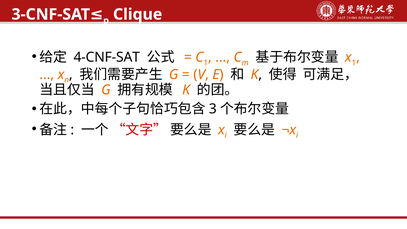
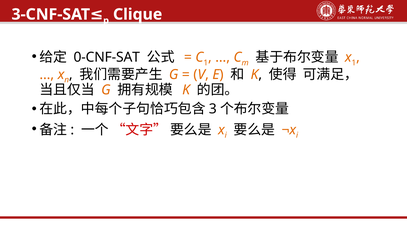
4-CNF-SAT: 4-CNF-SAT -> 0-CNF-SAT (107, 57)
